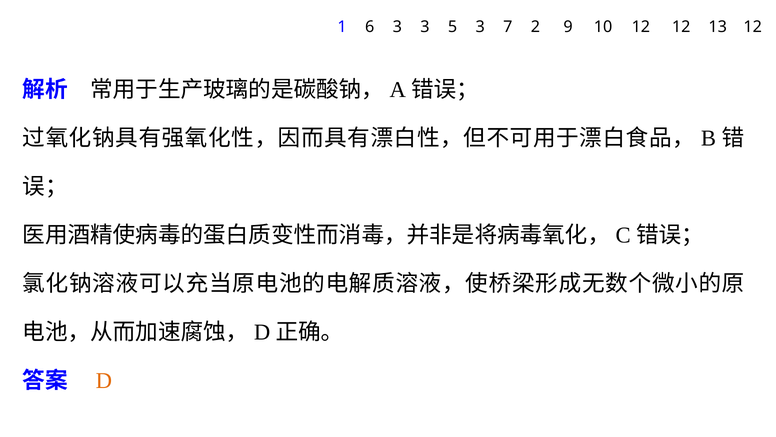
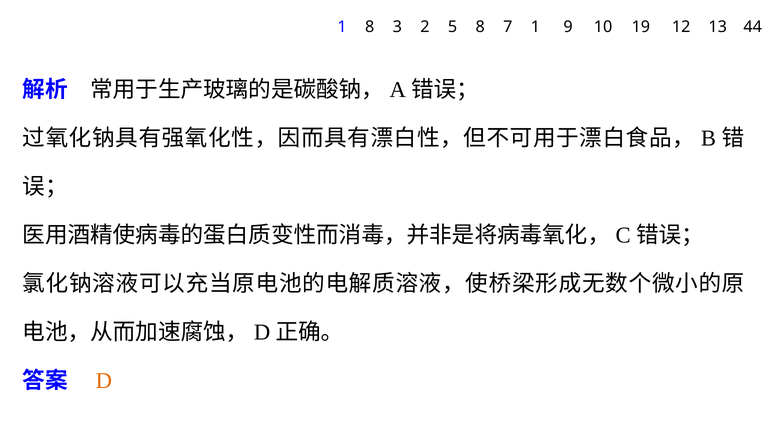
1 6: 6 -> 8 (370, 27)
3 3: 3 -> 2 (425, 27)
5 3: 3 -> 8 (480, 27)
7 2: 2 -> 1 (535, 27)
10 12: 12 -> 19 (641, 27)
13 12: 12 -> 44 (753, 27)
